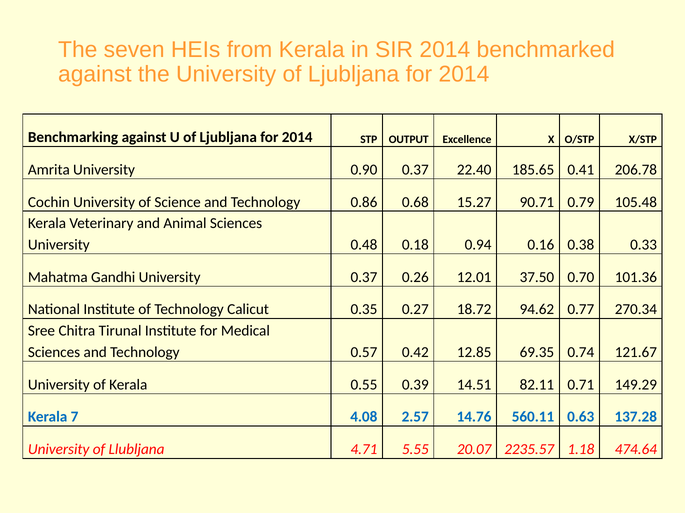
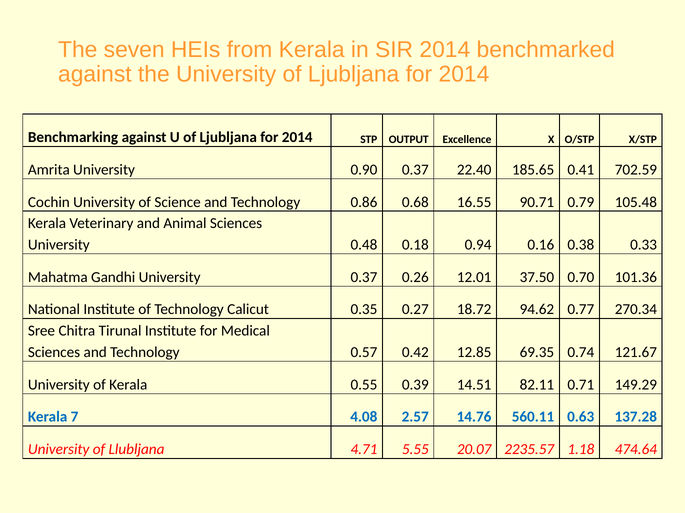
206.78: 206.78 -> 702.59 (636, 170)
15.27: 15.27 -> 16.55 (474, 202)
